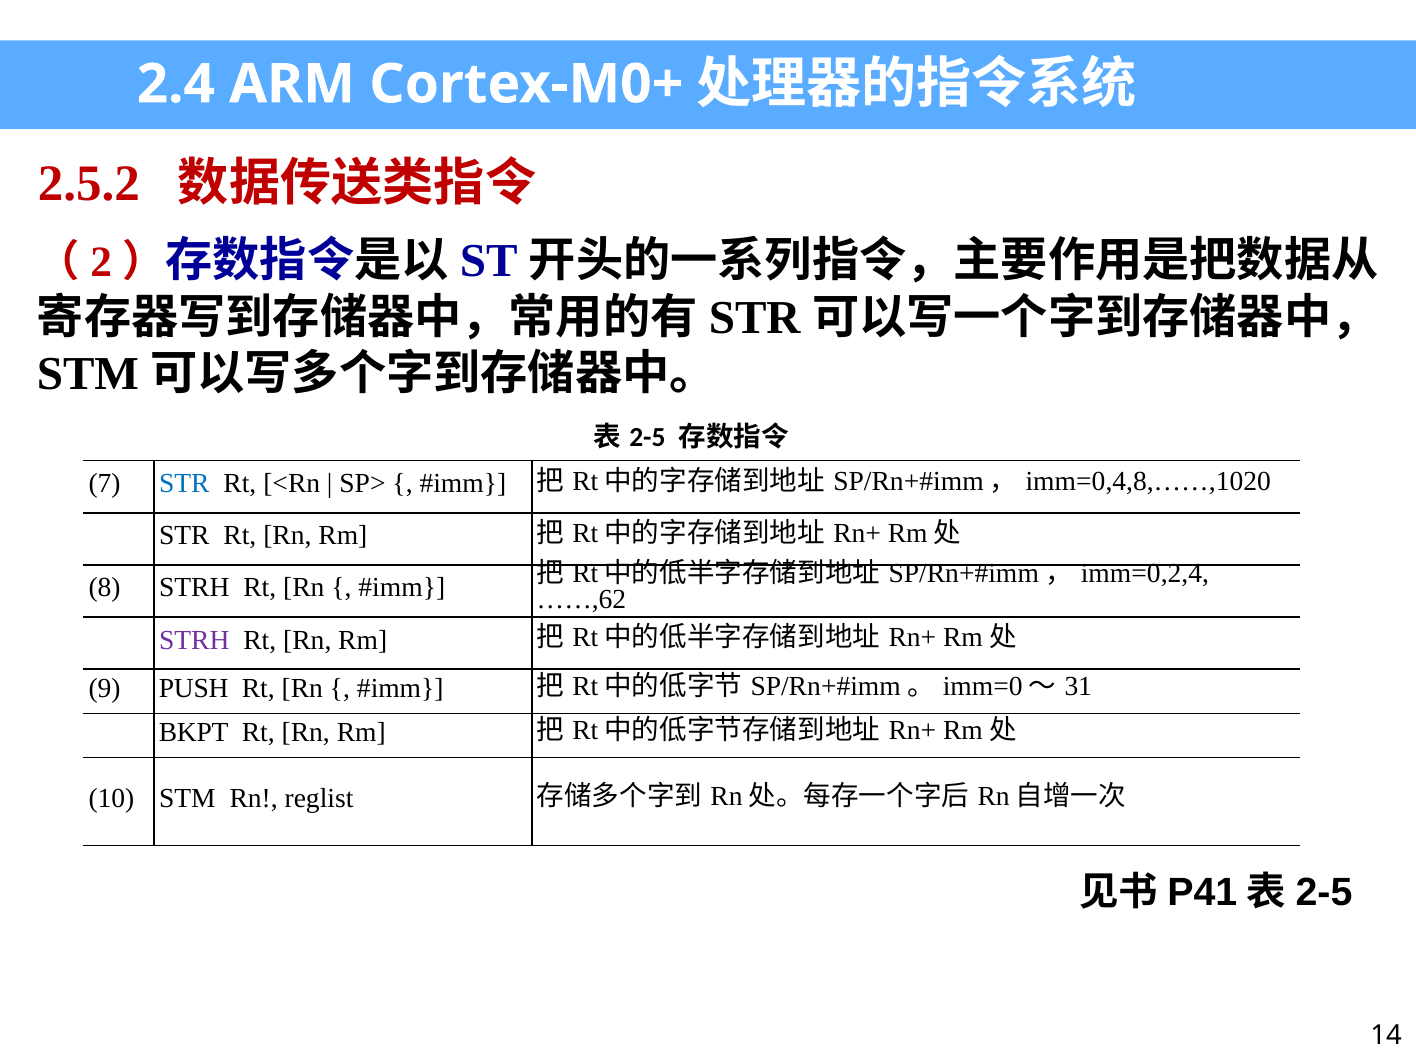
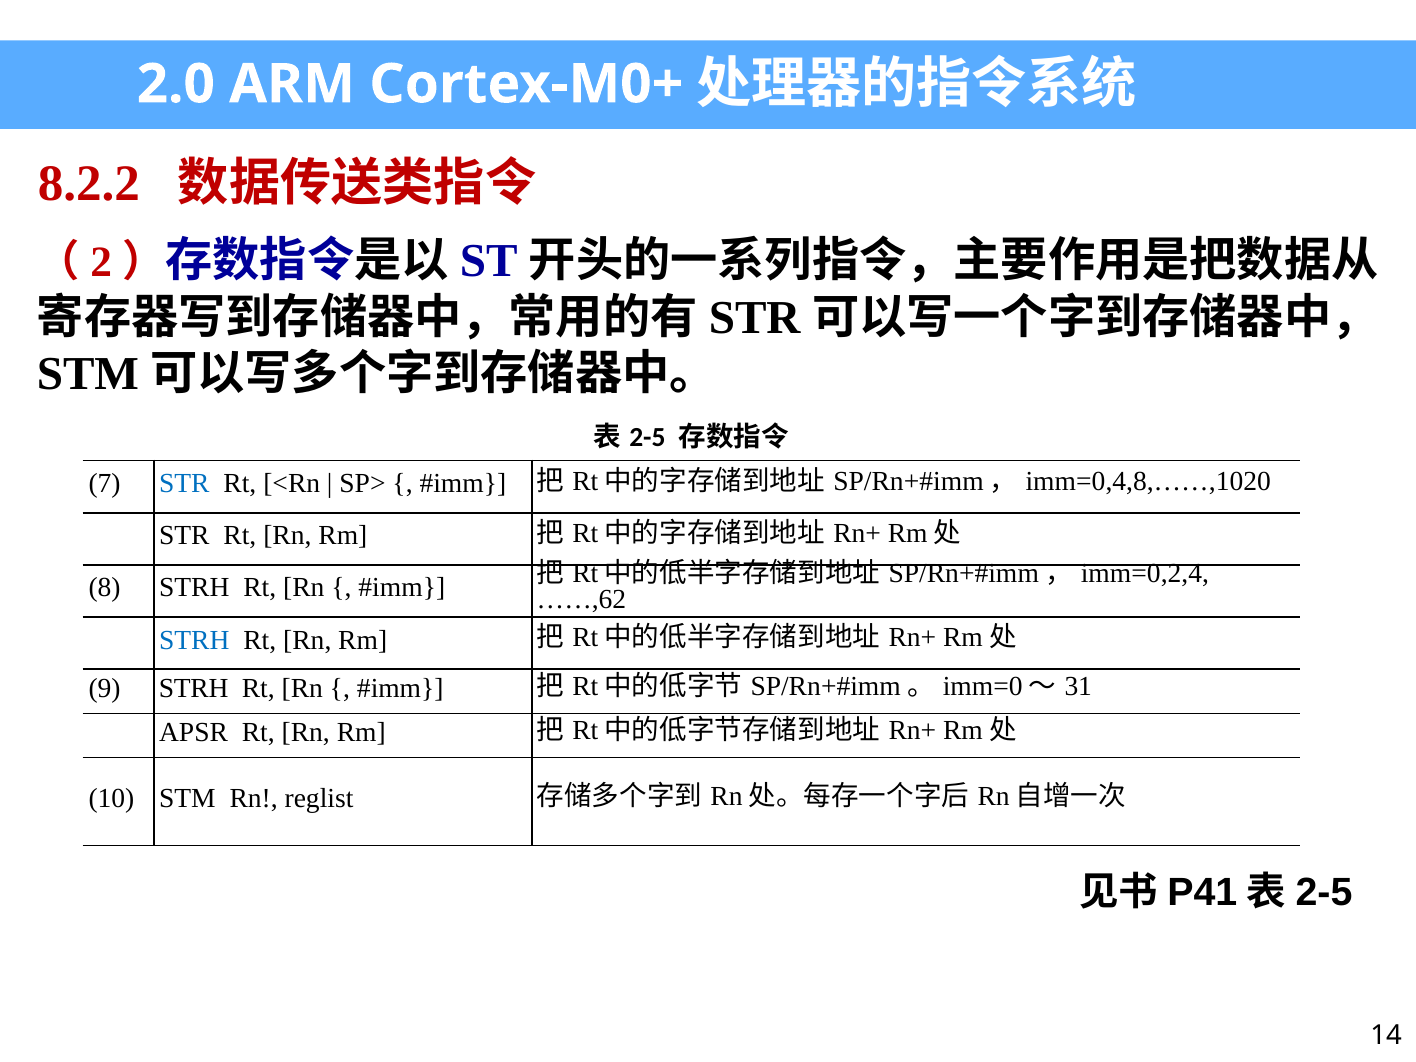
2.4: 2.4 -> 2.0 (176, 84)
2.5.2: 2.5.2 -> 8.2.2 (89, 184)
STRH colour: purple -> blue (194, 640)
9 PUSH: PUSH -> STRH (194, 688)
BKPT: BKPT -> APSR (194, 732)
